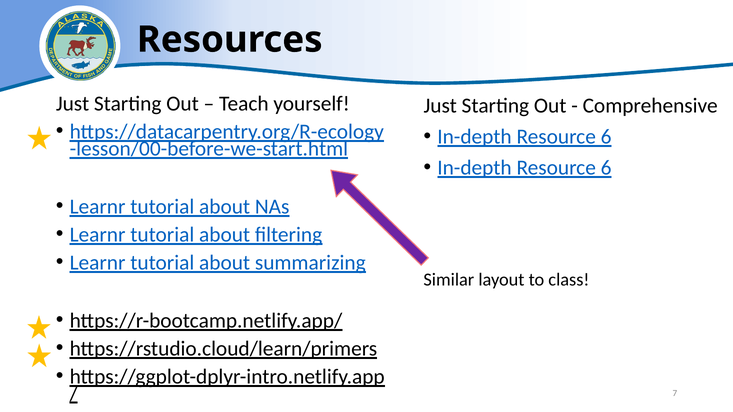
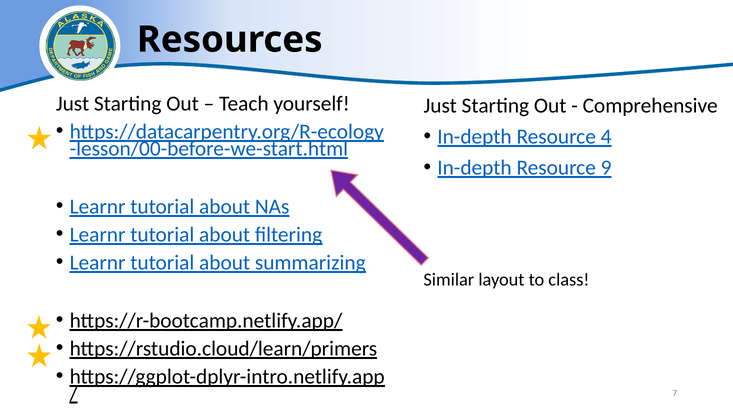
6: 6 -> 4 (606, 137)
6: 6 -> 9 (606, 168)
